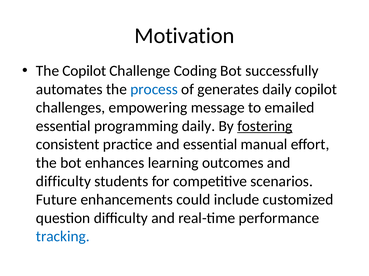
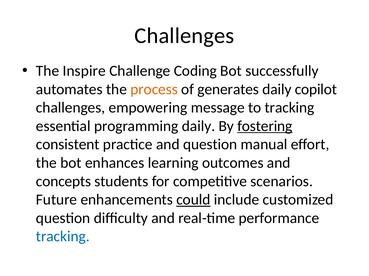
Motivation: Motivation -> Challenges (184, 36)
The Copilot: Copilot -> Inspire (84, 71)
process colour: blue -> orange (154, 89)
to emailed: emailed -> tracking (290, 108)
and essential: essential -> question (210, 145)
difficulty: difficulty -> concepts (64, 182)
could underline: none -> present (193, 200)
